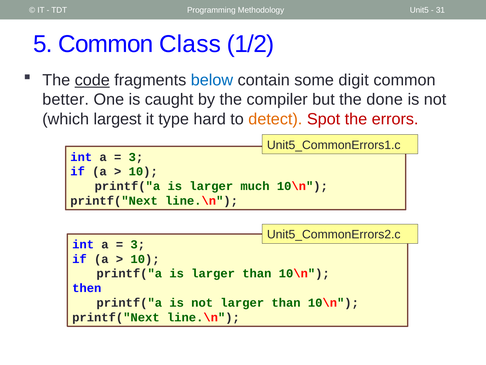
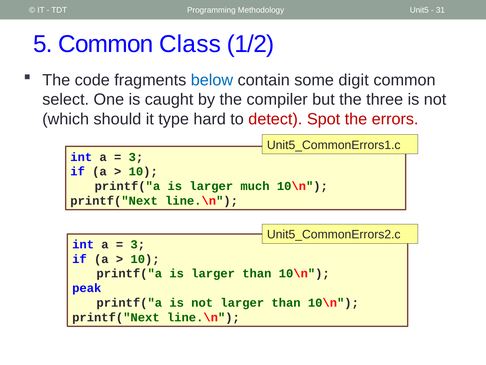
code underline: present -> none (92, 80)
better: better -> select (66, 99)
done: done -> three (385, 99)
largest: largest -> should (117, 119)
detect colour: orange -> red (275, 119)
then: then -> peak (87, 288)
